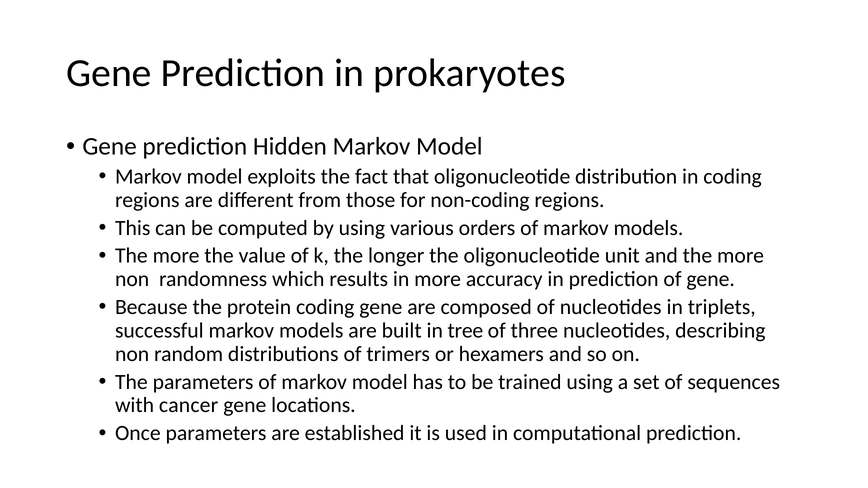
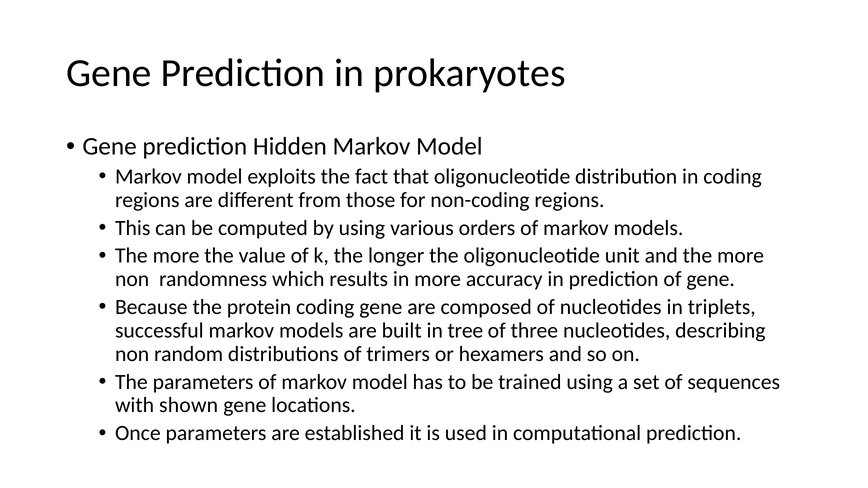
cancer: cancer -> shown (189, 405)
